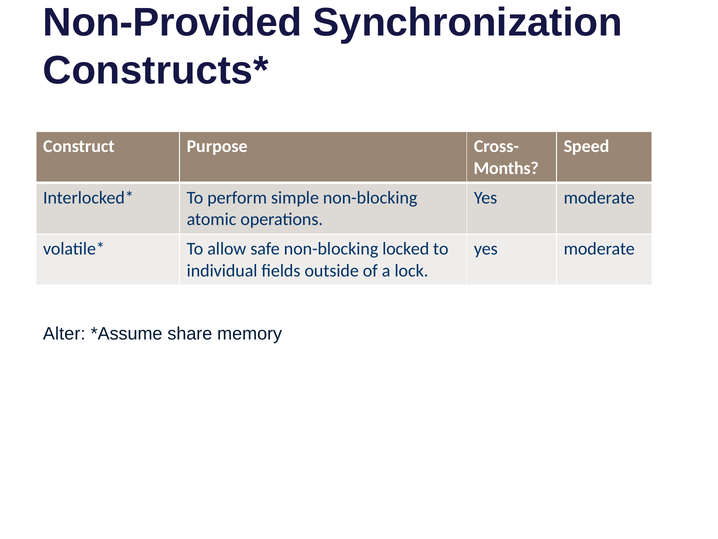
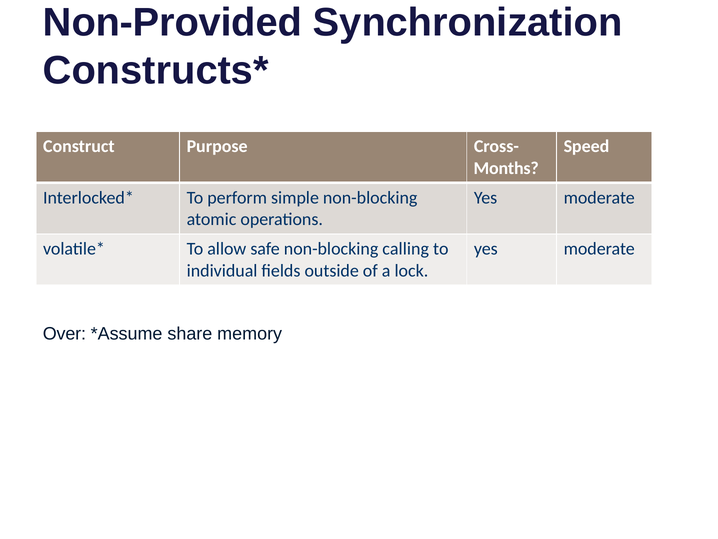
locked: locked -> calling (406, 248)
Alter: Alter -> Over (64, 333)
